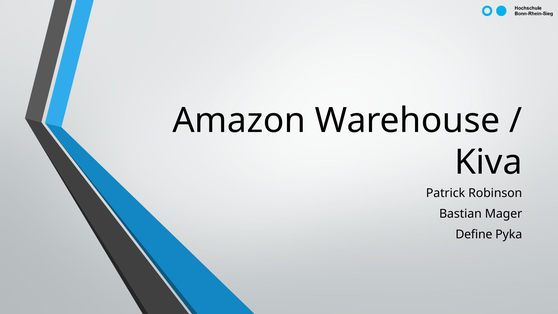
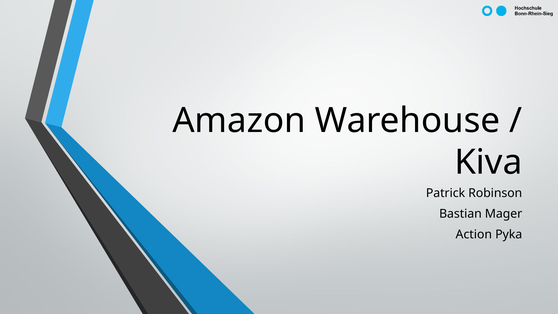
Define: Define -> Action (474, 234)
